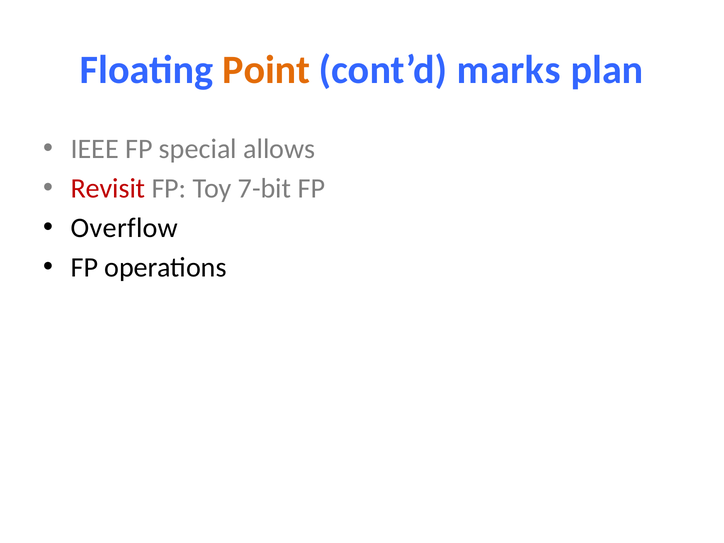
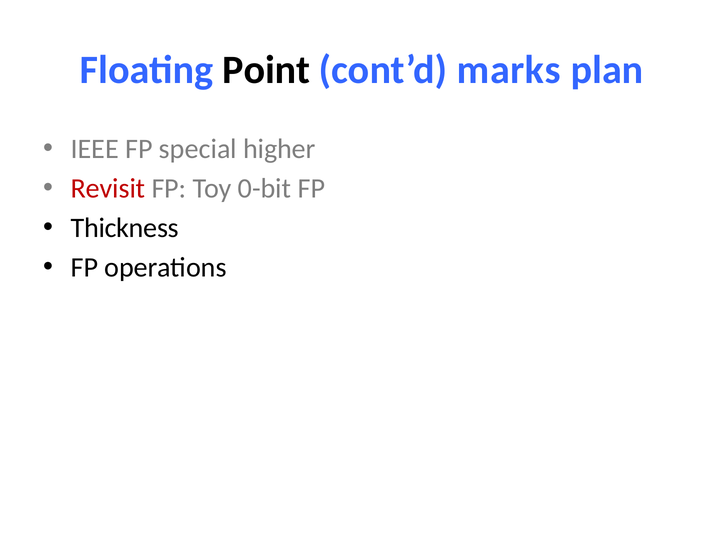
Point colour: orange -> black (266, 70)
allows: allows -> higher (279, 149)
7-bit: 7-bit -> 0-bit (265, 189)
Overflow: Overflow -> Thickness (125, 228)
